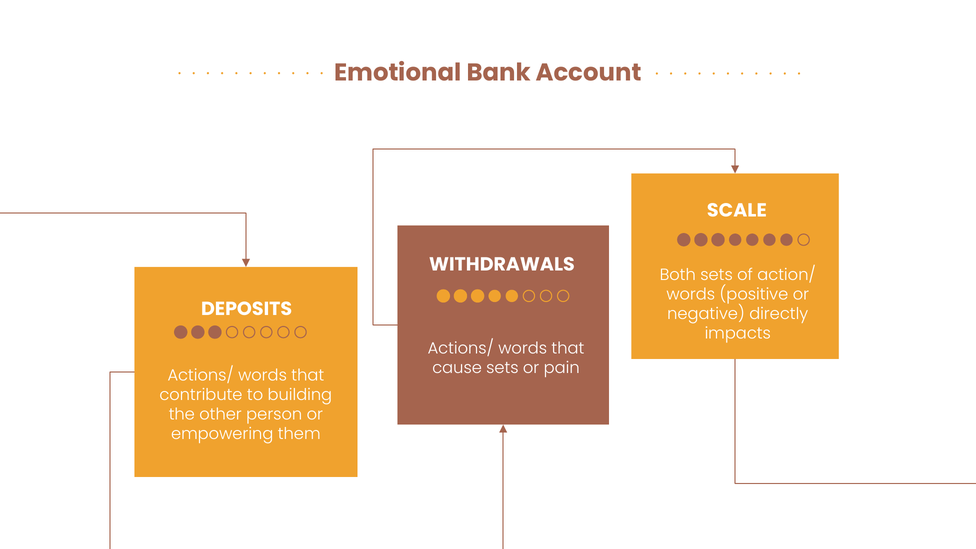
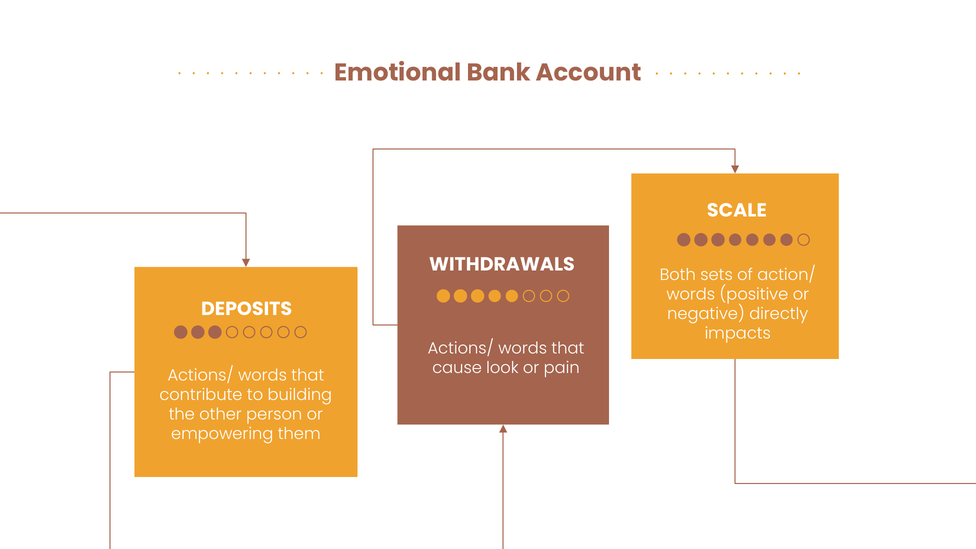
cause sets: sets -> look (502, 368)
